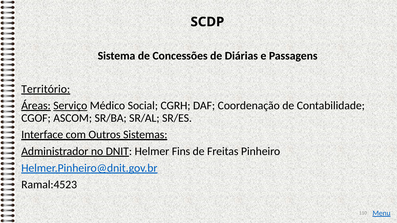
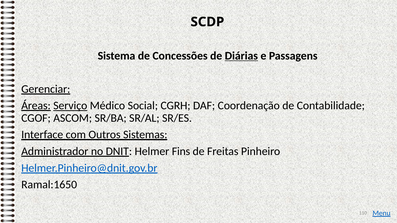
Diárias underline: none -> present (241, 56)
Território: Território -> Gerenciar (46, 89)
Ramal:4523: Ramal:4523 -> Ramal:1650 (49, 185)
